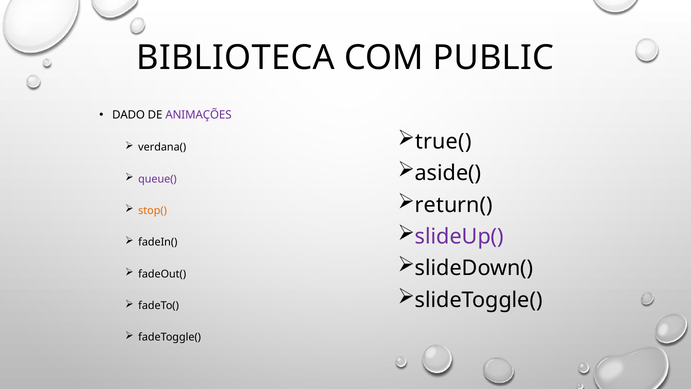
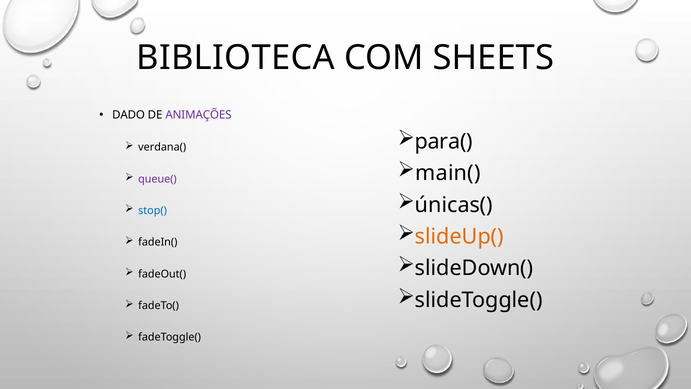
PUBLIC: PUBLIC -> SHEETS (493, 58)
true(: true( -> para( (444, 141)
aside(: aside( -> main( (448, 173)
return(: return( -> únicas( (454, 205)
stop( colour: orange -> blue (153, 210)
slideUp( colour: purple -> orange (459, 236)
